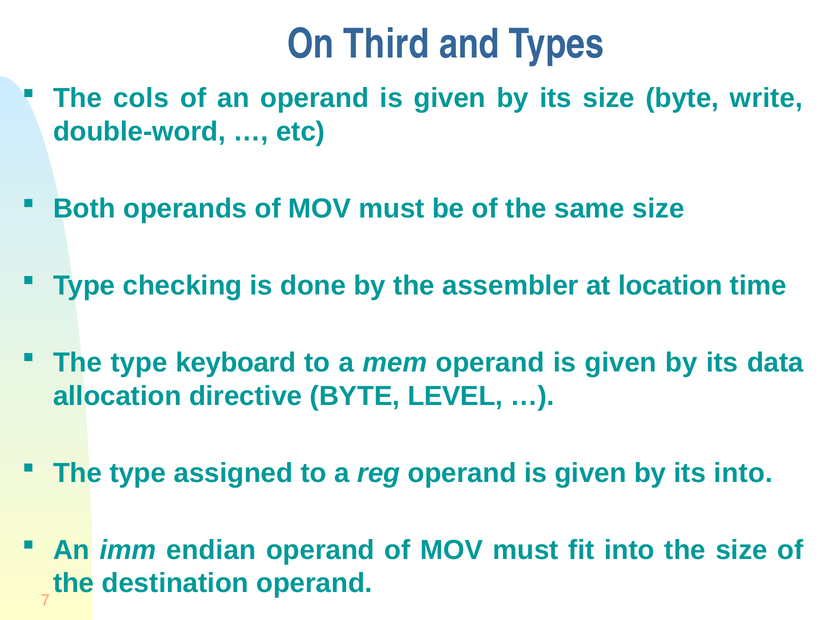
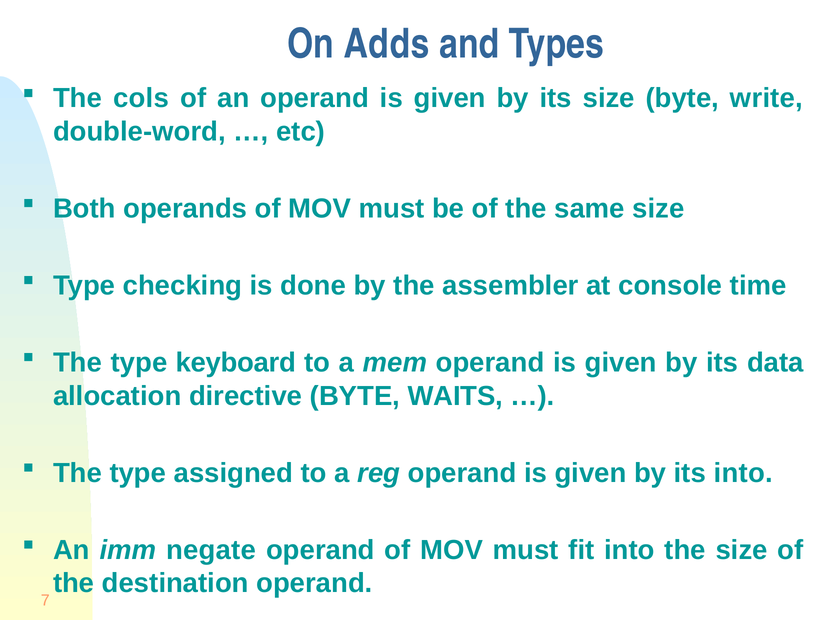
Third: Third -> Adds (386, 44)
location: location -> console (670, 286)
LEVEL: LEVEL -> WAITS (455, 396)
endian: endian -> negate (211, 550)
